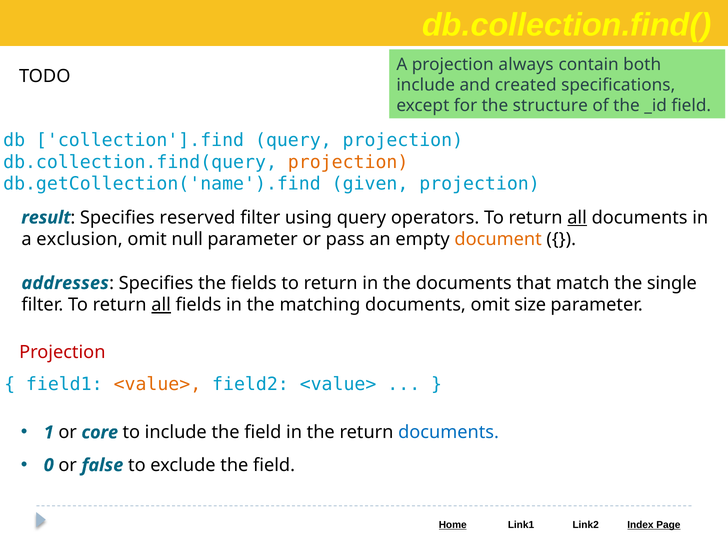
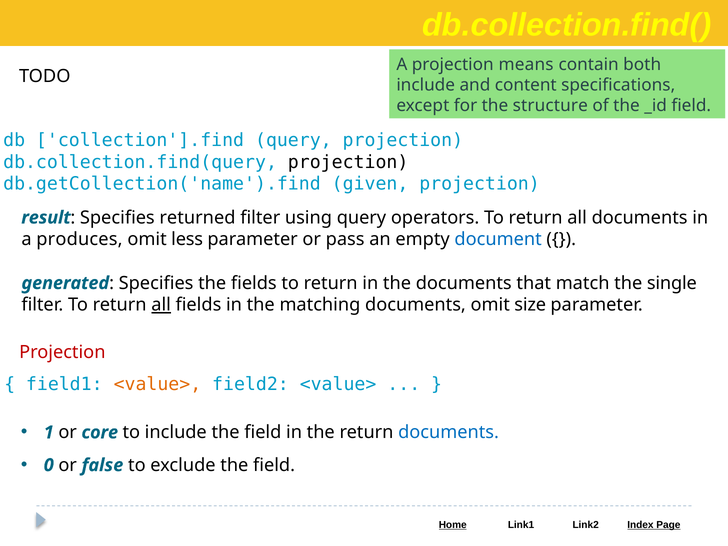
always: always -> means (526, 64)
created: created -> content (526, 85)
projection colour: orange -> black (348, 162)
reserved: reserved -> returned (197, 218)
all underline: present -> none (577, 218)
exclusion: exclusion -> produces (79, 239)
null: null -> less (187, 239)
document colour: orange -> blue (498, 239)
addresses: addresses -> generated (65, 283)
